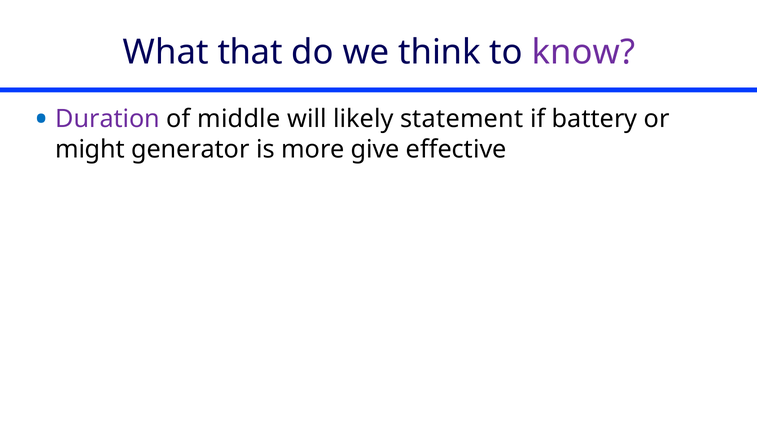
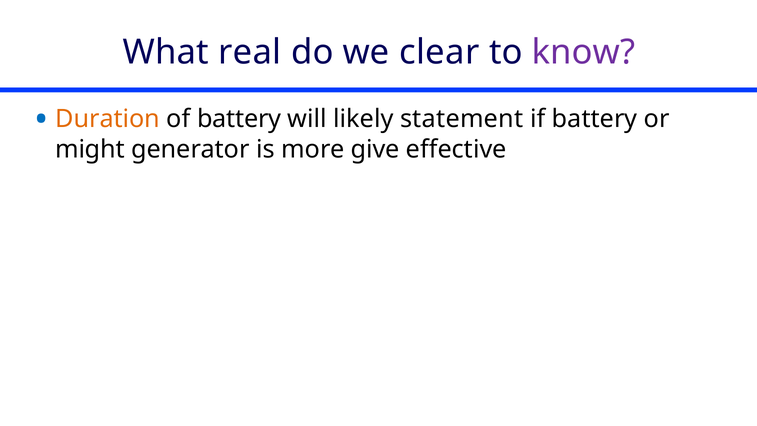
that: that -> real (250, 52)
think: think -> clear (439, 52)
Duration colour: purple -> orange (108, 119)
of middle: middle -> battery (239, 119)
